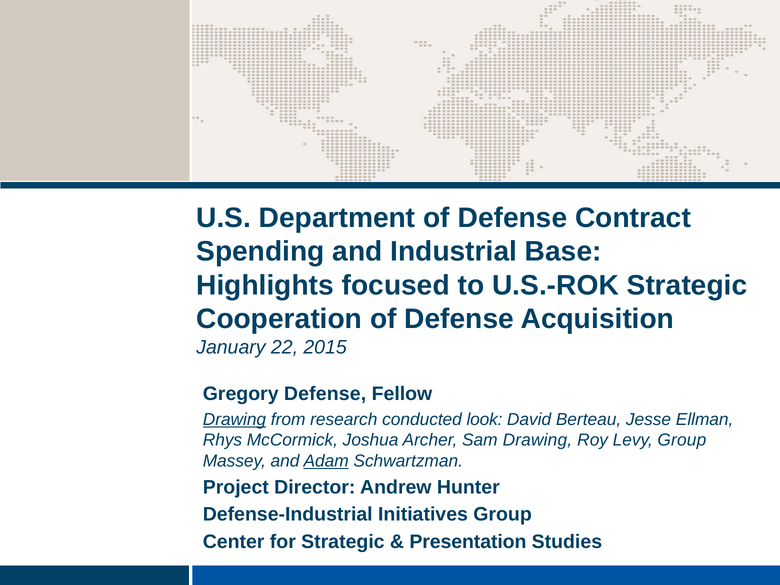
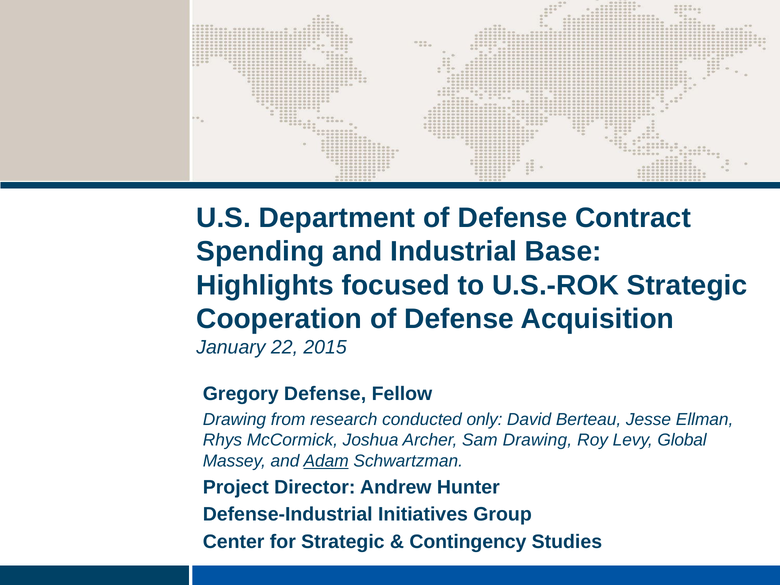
Drawing underline: present -> none (234, 419)
look: look -> only (485, 419)
Levy Group: Group -> Global (682, 440)
Presentation: Presentation -> Contingency (468, 542)
